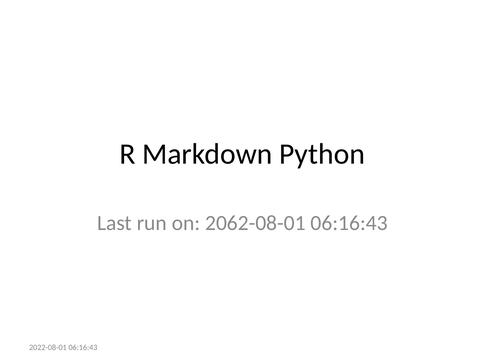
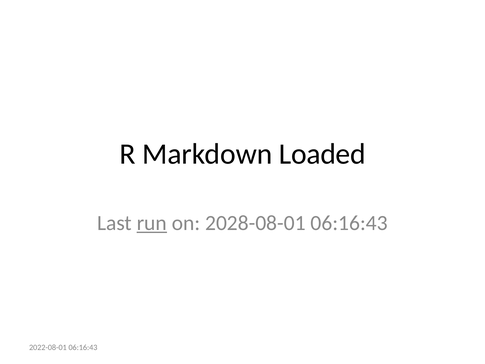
Python: Python -> Loaded (322, 154)
run underline: none -> present (152, 223)
2062-08-01: 2062-08-01 -> 2028-08-01 (255, 223)
